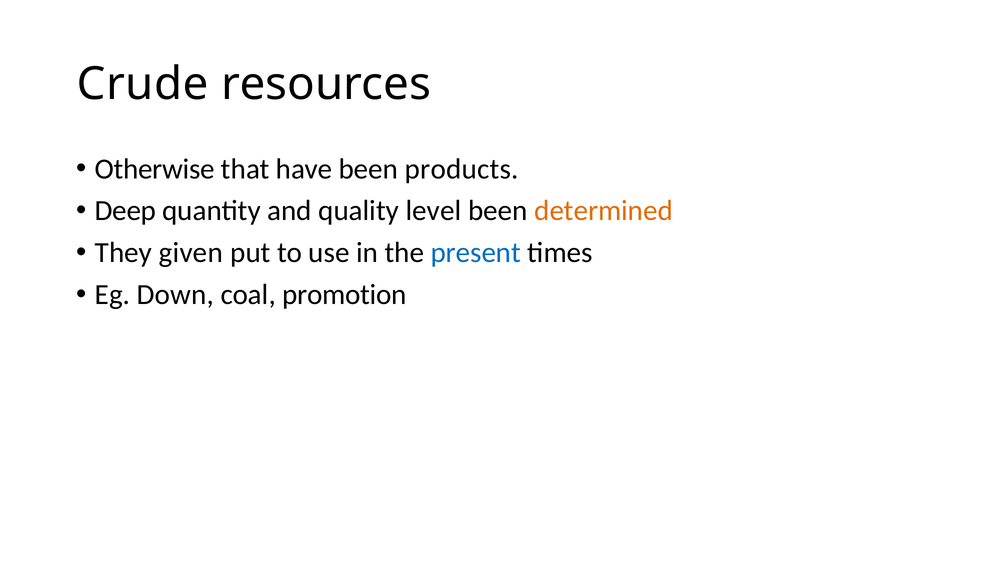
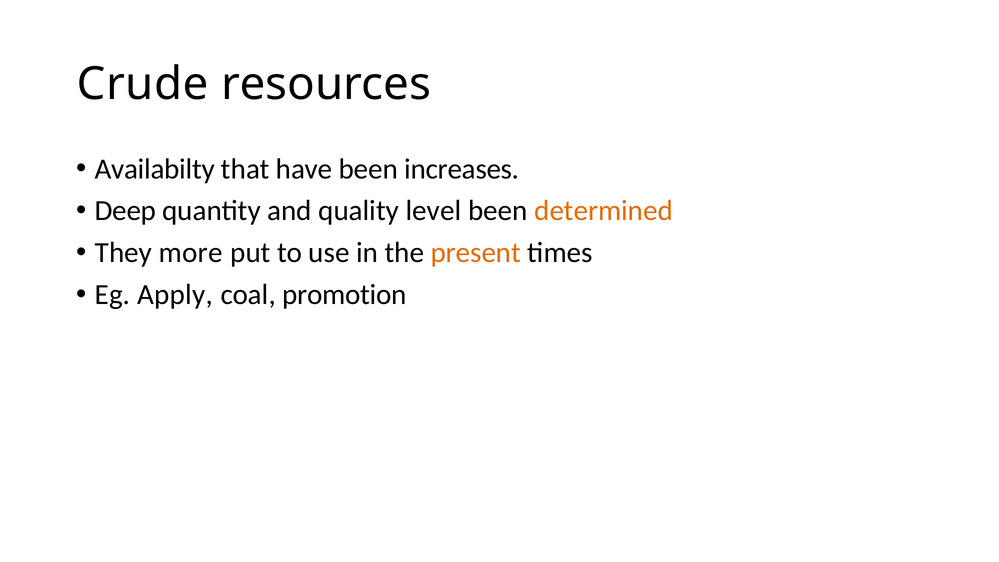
Otherwise: Otherwise -> Availabilty (155, 169)
products: products -> increases (462, 169)
given: given -> more (191, 253)
present colour: blue -> orange (476, 253)
Down: Down -> Apply (175, 295)
